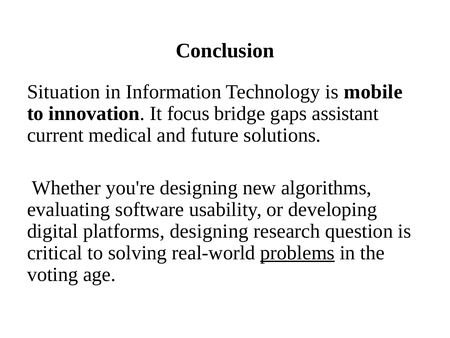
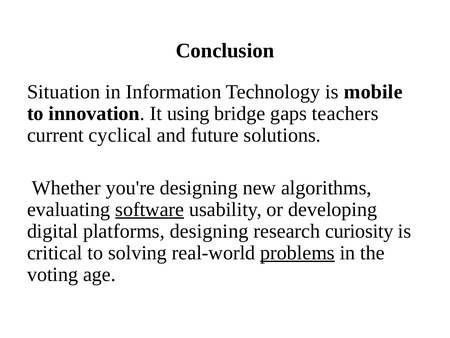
focus: focus -> using (188, 113)
assistant: assistant -> teachers (345, 113)
medical: medical -> cyclical (120, 135)
software underline: none -> present (150, 209)
question: question -> curiosity (359, 231)
